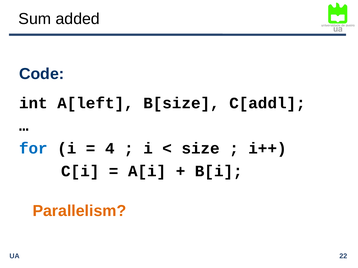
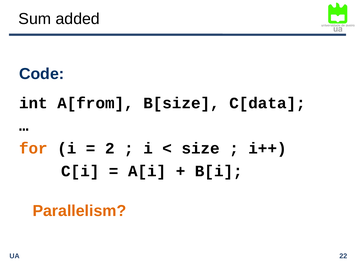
A[left: A[left -> A[from (95, 103)
C[addl: C[addl -> C[data (268, 103)
for colour: blue -> orange (33, 149)
4: 4 -> 2 (110, 149)
